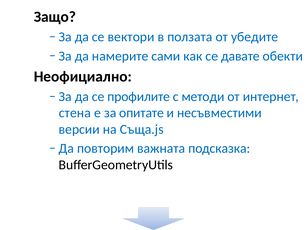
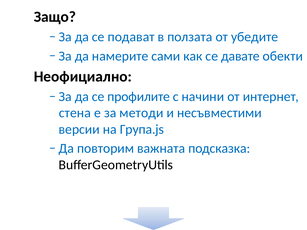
вектори: вектори -> подават (131, 37)
методи: методи -> начини (203, 97)
опитате: опитате -> методи (141, 113)
Съща.js: Съща.js -> Група.js (142, 129)
